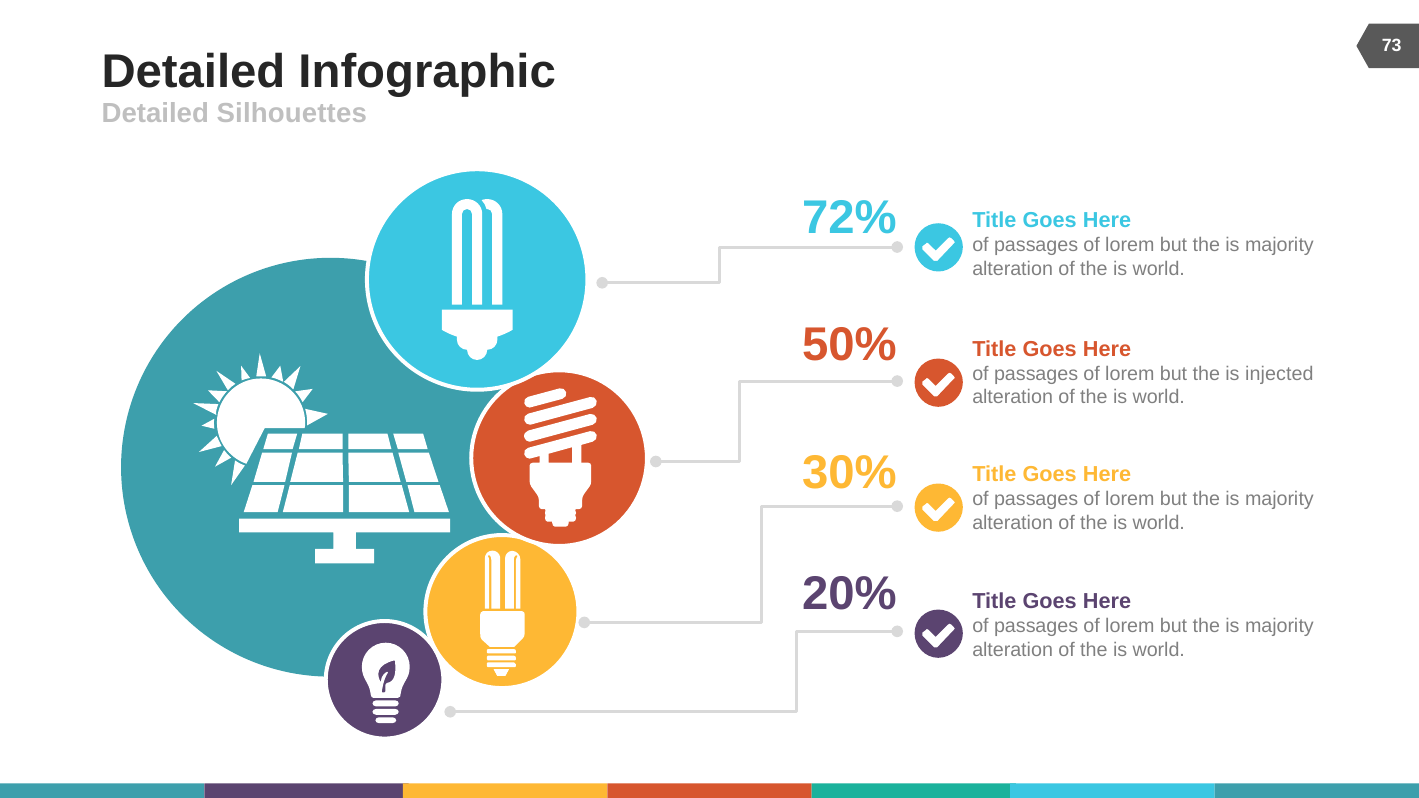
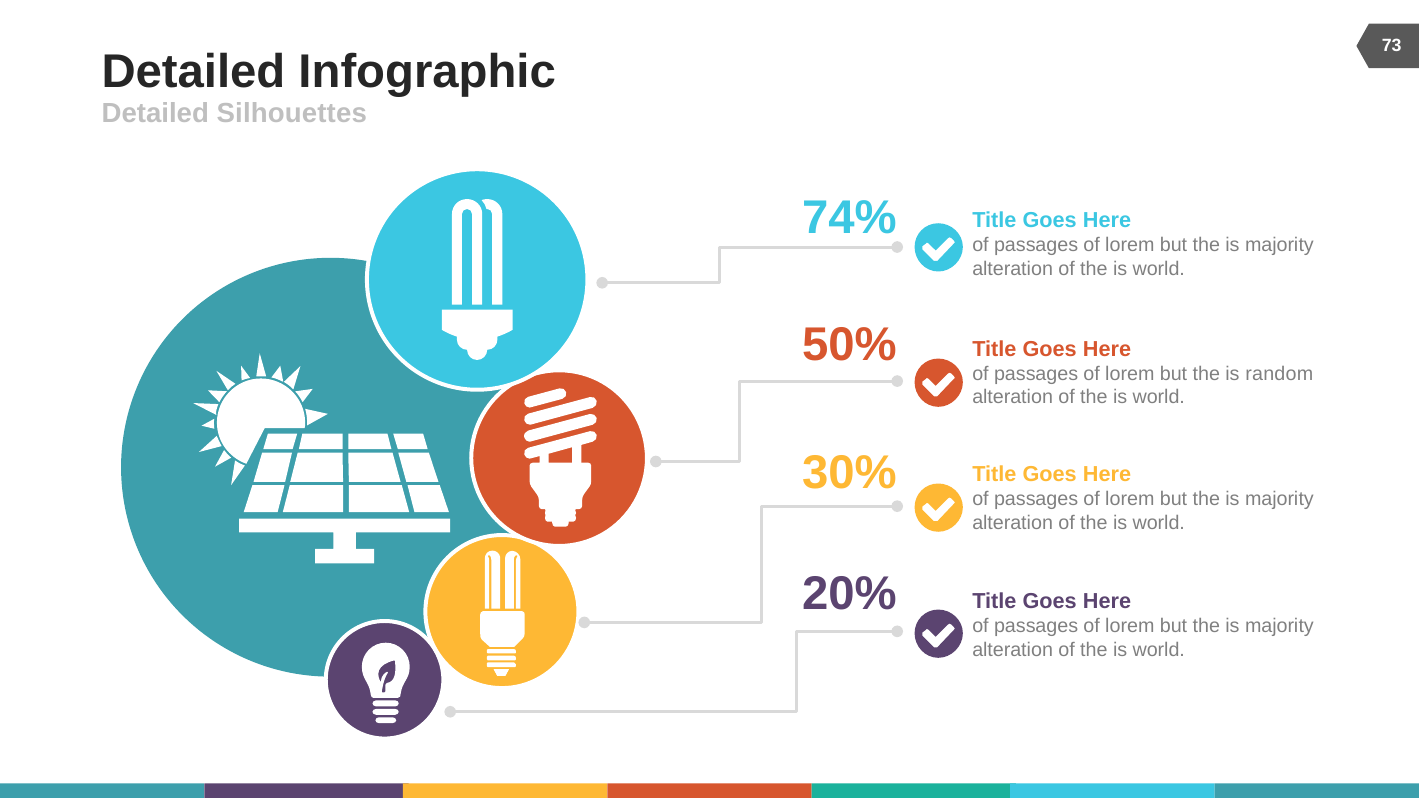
72%: 72% -> 74% (849, 218)
injected: injected -> random (1279, 374)
